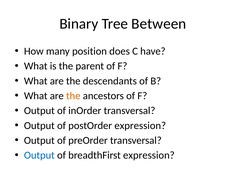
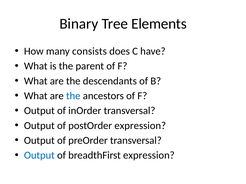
Between: Between -> Elements (159, 24)
position: position -> consists (89, 51)
the colour: orange -> blue (73, 96)
